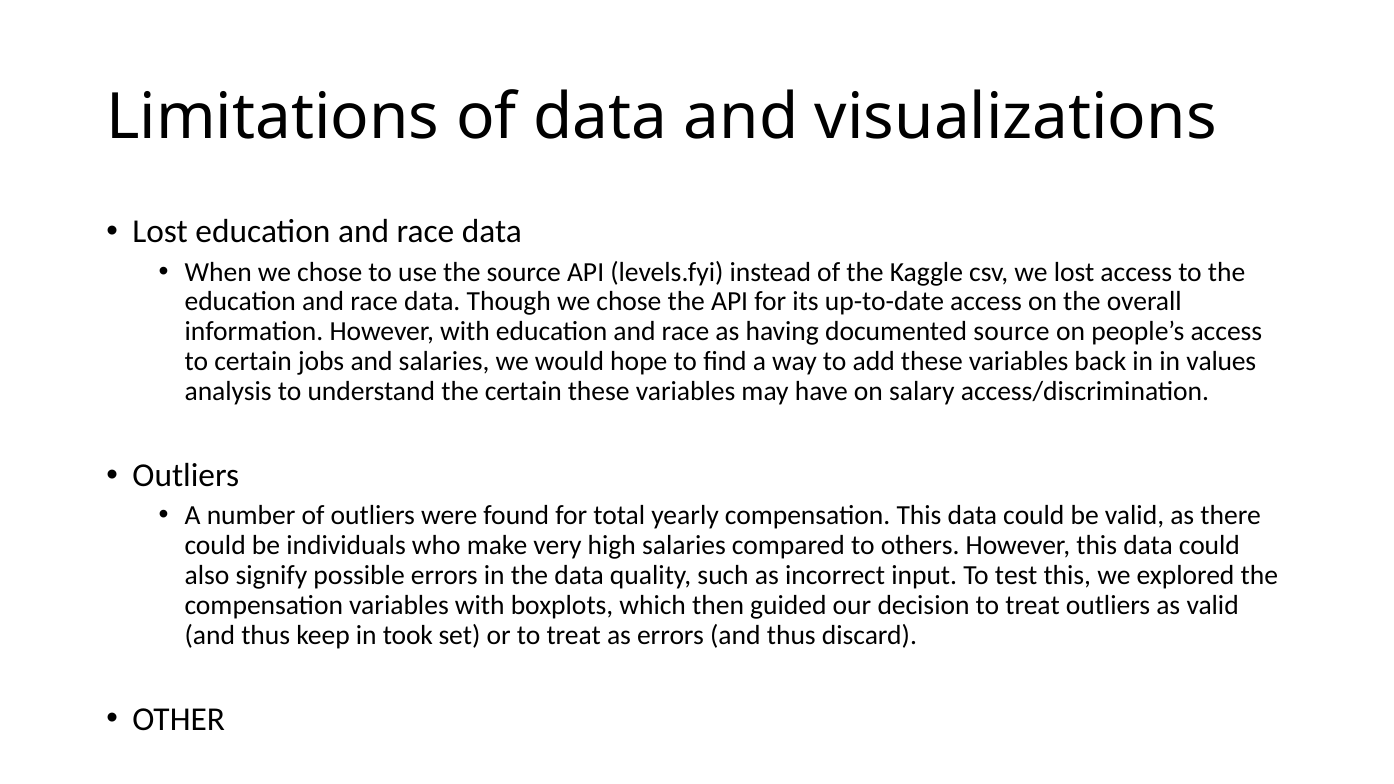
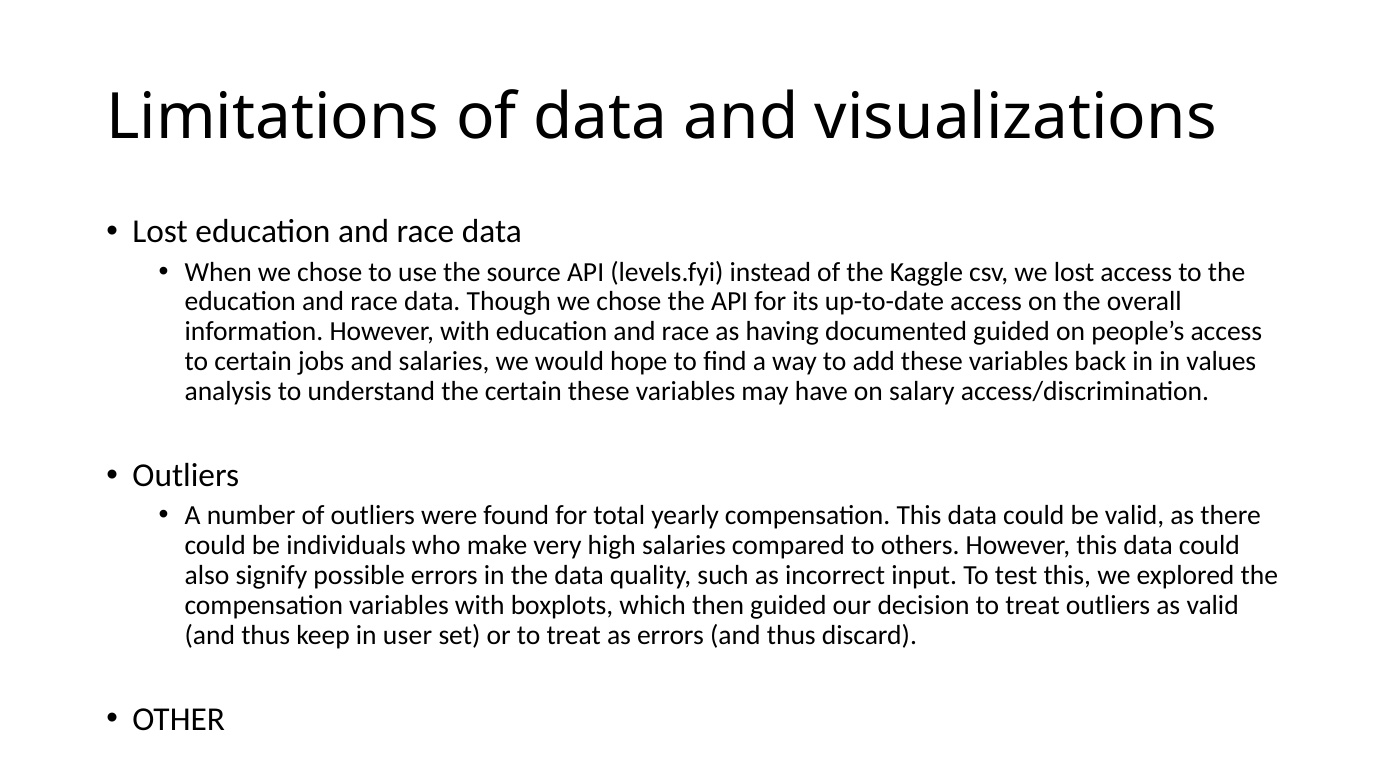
documented source: source -> guided (1012, 332)
took: took -> user (408, 635)
